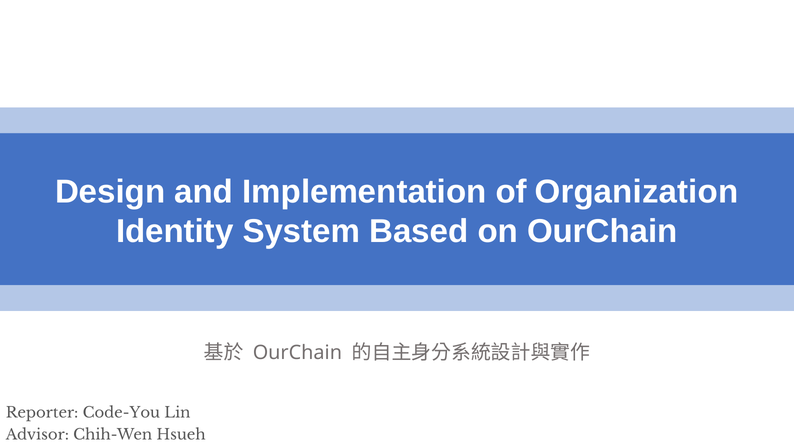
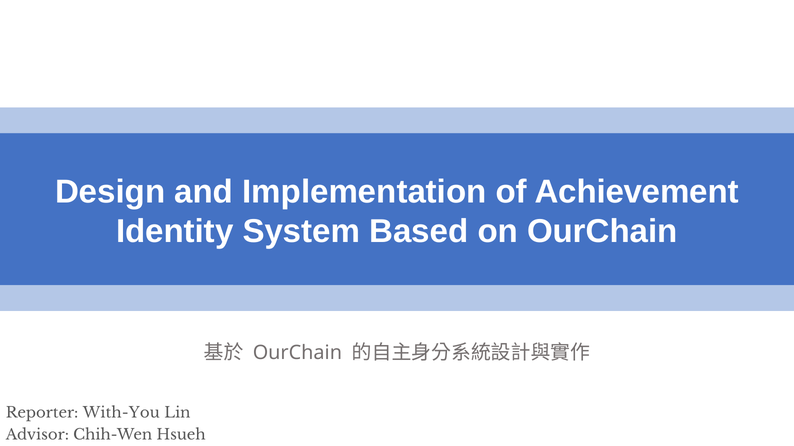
Organization: Organization -> Achievement (637, 192)
Code-You: Code-You -> With-You (121, 413)
